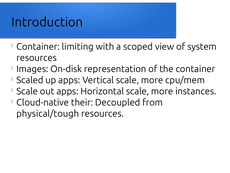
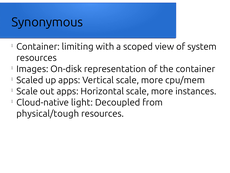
Introduction: Introduction -> Synonymous (47, 22)
their: their -> light (82, 102)
